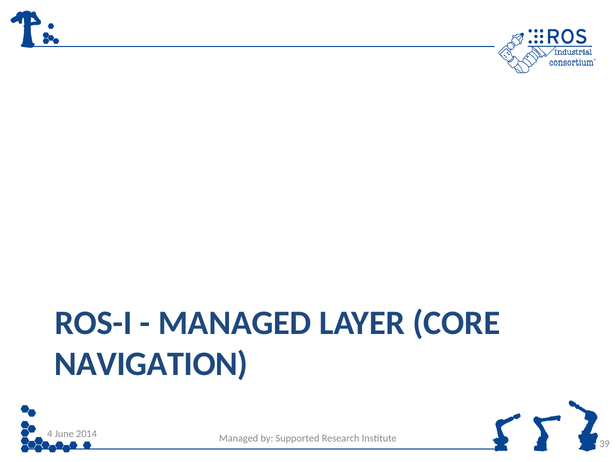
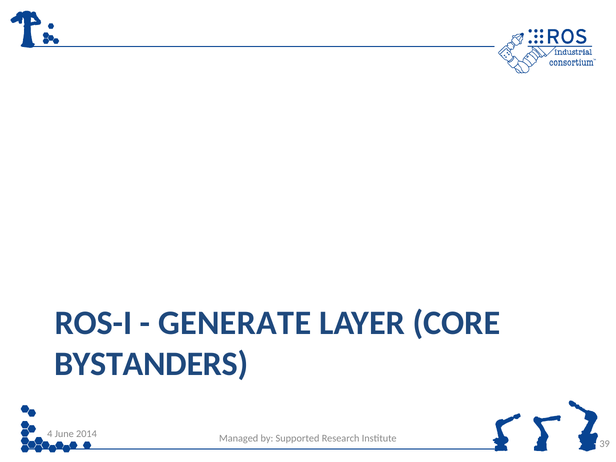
MANAGED: MANAGED -> GENERATE (235, 323)
NAVIGATION: NAVIGATION -> BYSTANDERS (151, 364)
